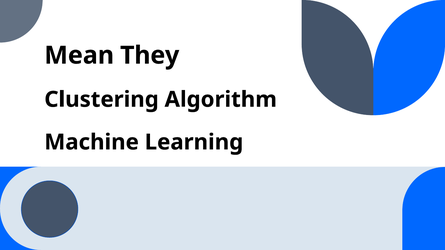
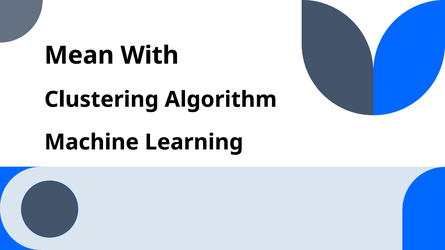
They: They -> With (150, 55)
